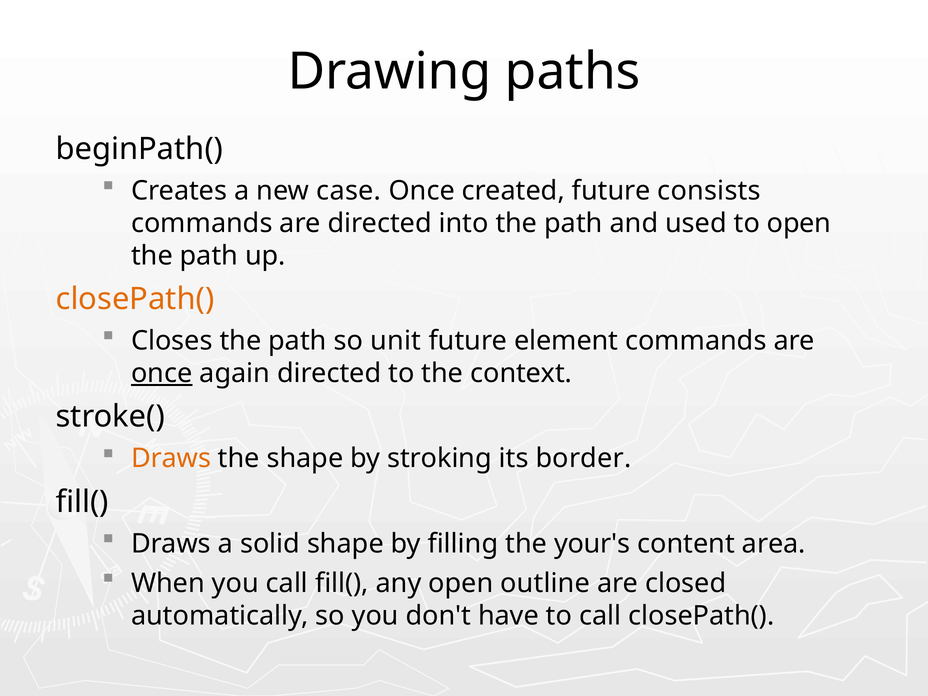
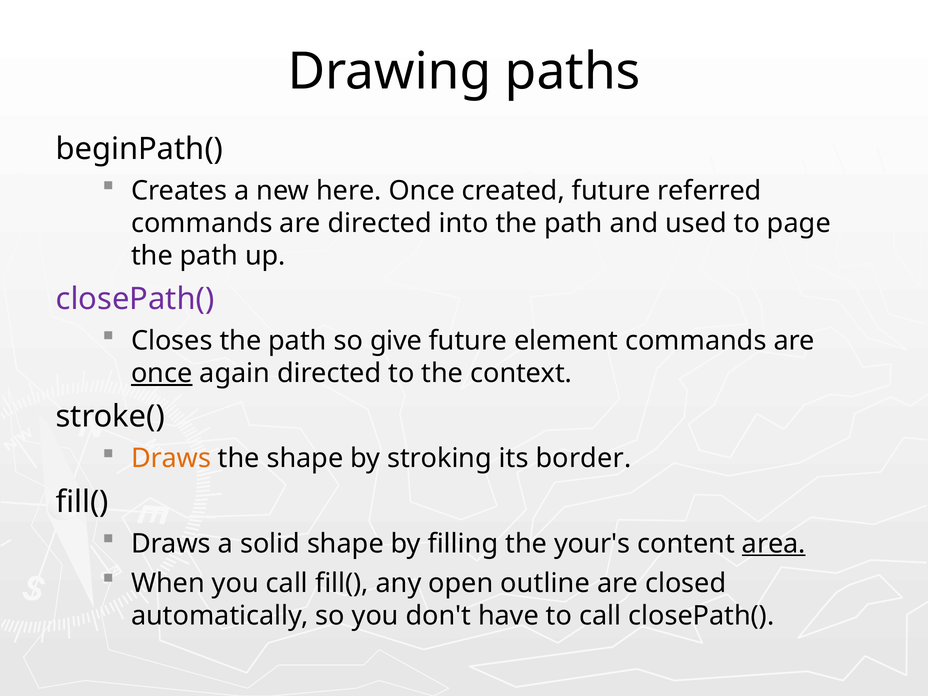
case: case -> here (349, 191)
consists: consists -> referred (709, 191)
to open: open -> page (799, 223)
closePath( colour: orange -> purple (135, 299)
unit: unit -> give (396, 341)
area underline: none -> present (774, 544)
